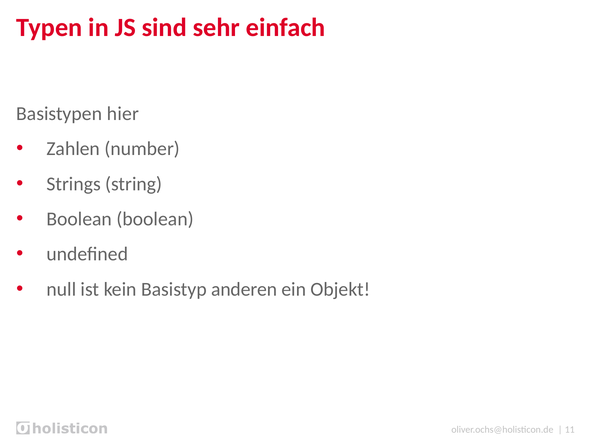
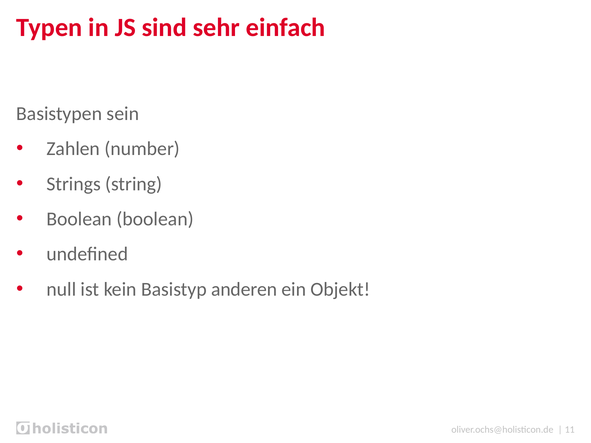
hier: hier -> sein (123, 114)
